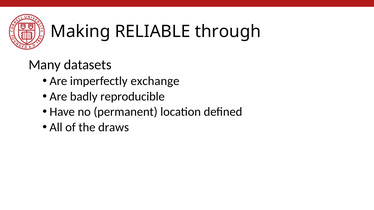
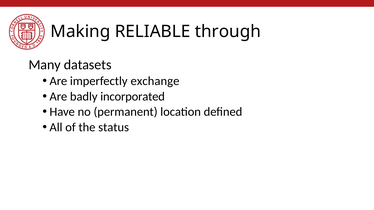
reproducible: reproducible -> incorporated (133, 97)
draws: draws -> status (114, 127)
